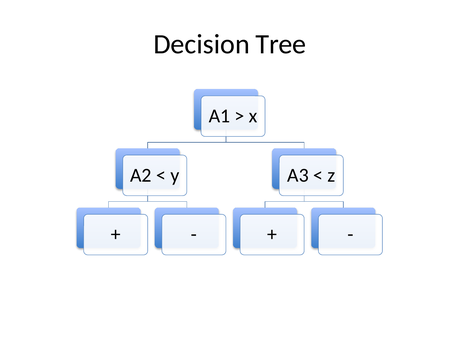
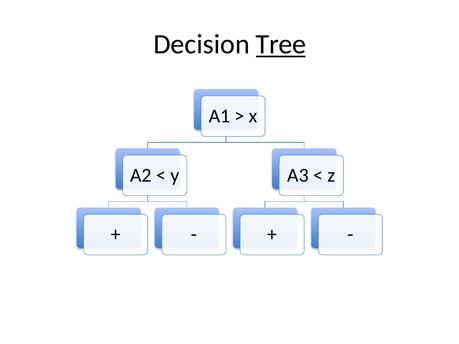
Tree underline: none -> present (281, 44)
